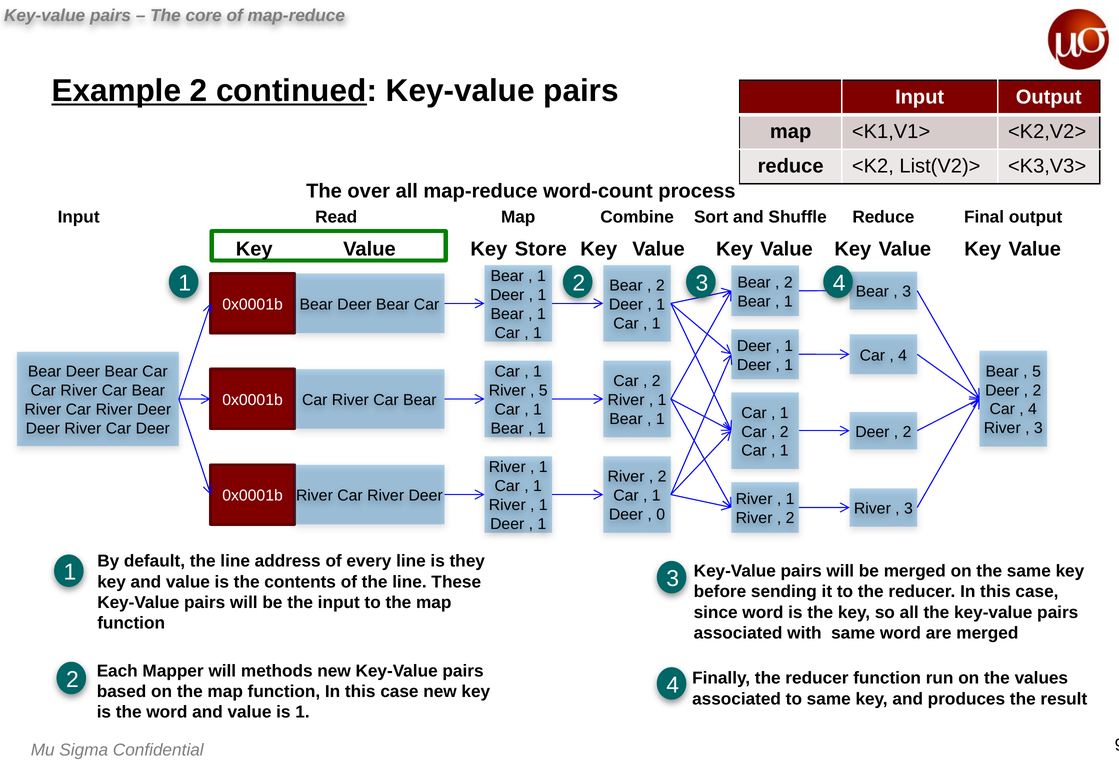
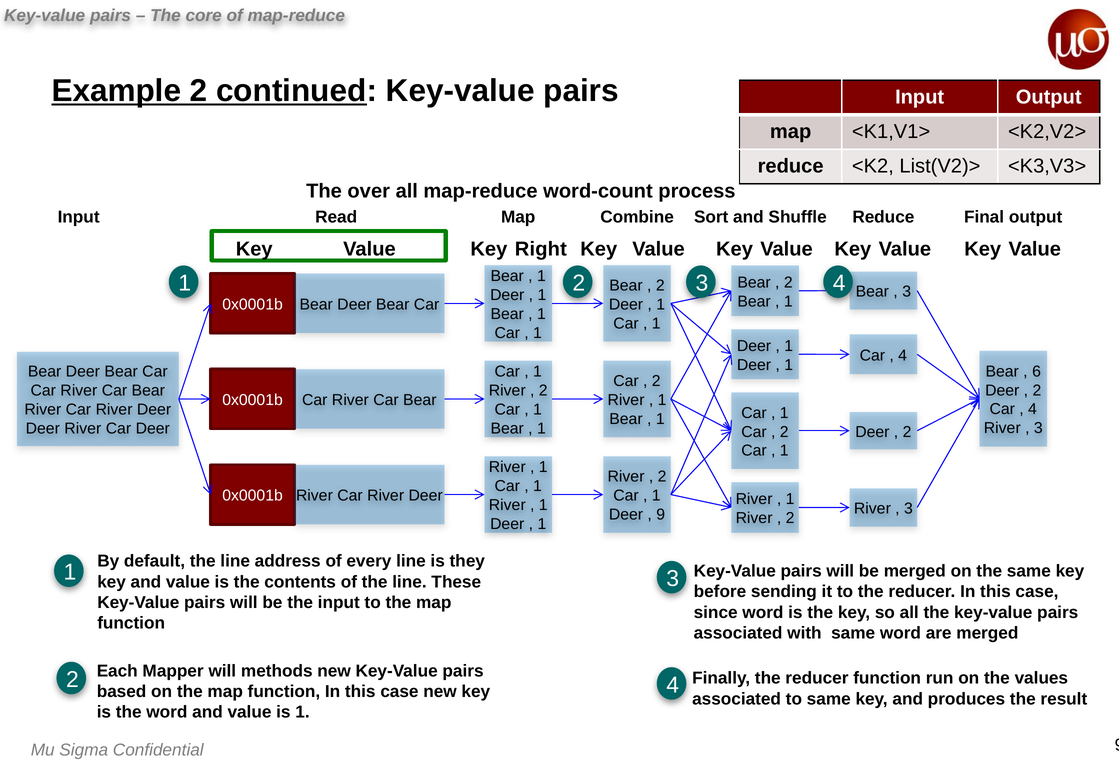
Store: Store -> Right (541, 249)
5: 5 -> 6 (1037, 371)
5: 5 -> 2 (543, 391)
0: 0 -> 9 (661, 515)
